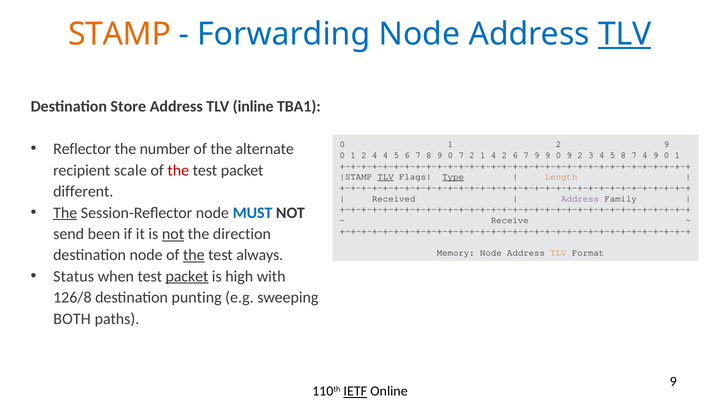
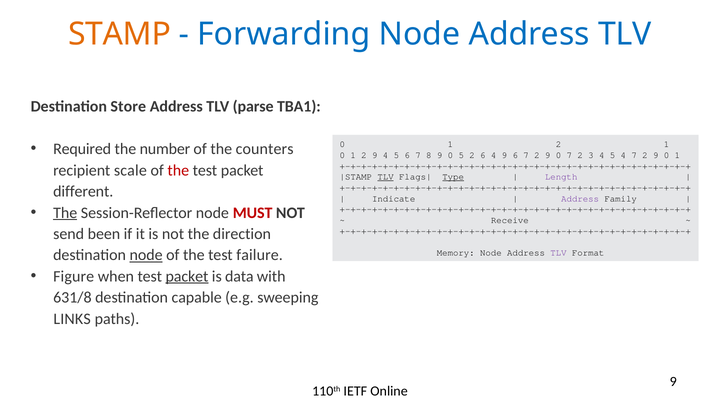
TLV underline: present -> none (625, 34)
inline: inline -> parse (253, 107)
2 9: 9 -> 1 (667, 144)
Reflector: Reflector -> Required (82, 149)
alternate: alternate -> counters (265, 149)
1 2 4: 4 -> 9 (375, 155)
0 7: 7 -> 5 (461, 155)
2 1: 1 -> 6 (483, 155)
4 2: 2 -> 9 (504, 155)
6 7 9: 9 -> 2 (537, 155)
0 9: 9 -> 7 (569, 155)
5 8: 8 -> 4 (623, 155)
4: 4 -> 2 (645, 155)
Length colour: orange -> purple (561, 177)
Received: Received -> Indicate (394, 199)
MUST colour: blue -> red (253, 213)
not underline: present -> none (173, 234)
node underline: none -> present (146, 255)
the underline: present -> none (194, 255)
always: always -> failure (260, 255)
TLV colour: orange -> purple (558, 253)
Status: Status -> Figure (74, 276)
high: high -> data (239, 276)
126/8: 126/8 -> 631/8 (72, 298)
punting: punting -> capable (197, 298)
BOTH: BOTH -> LINKS (72, 319)
IETF underline: present -> none (355, 391)
